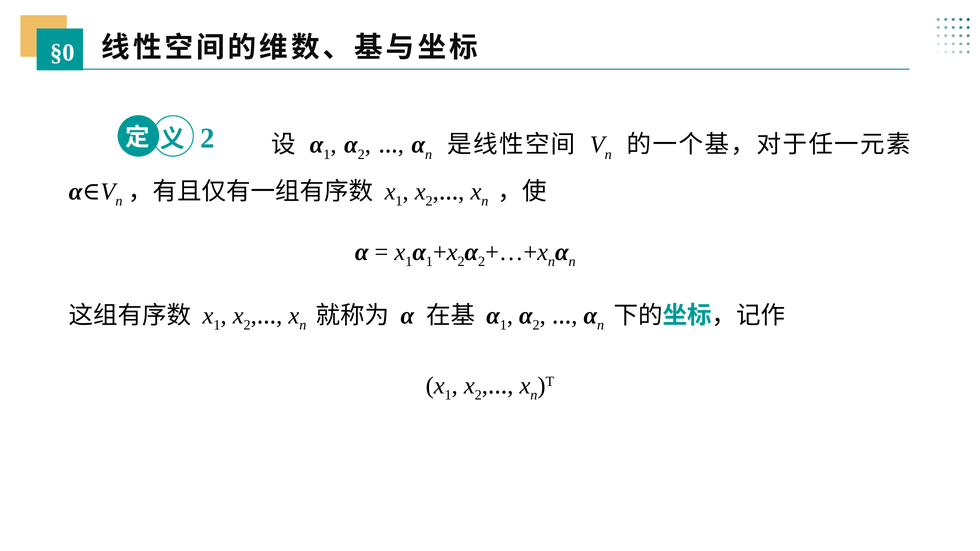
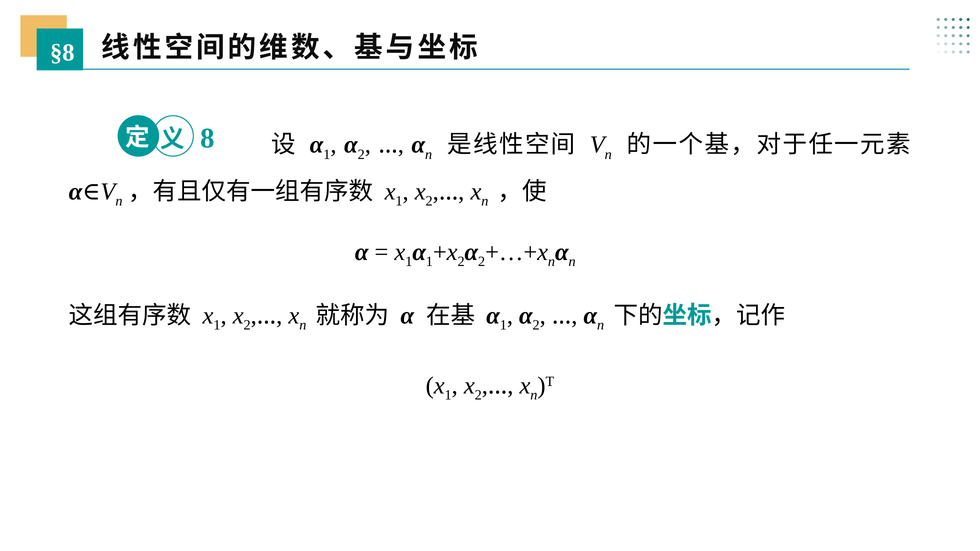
§0: §0 -> §8 (62, 53)
2: 2 -> 8 (207, 138)
